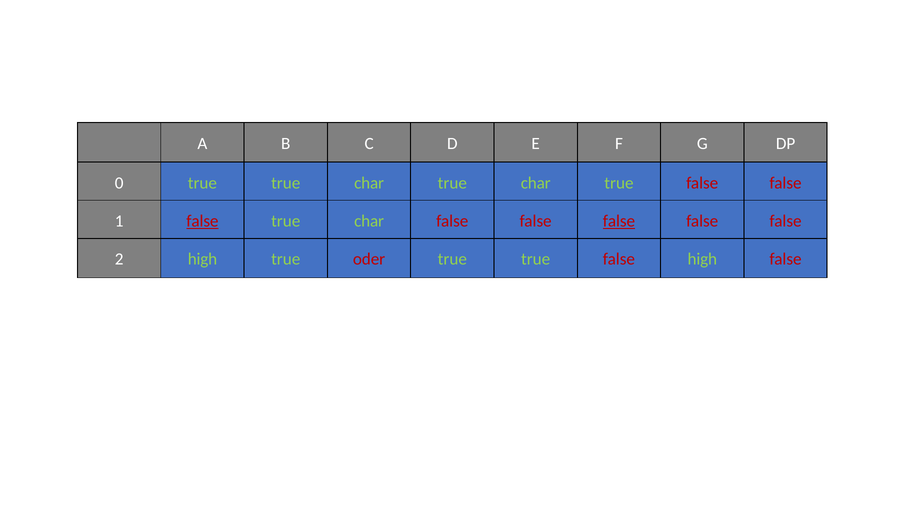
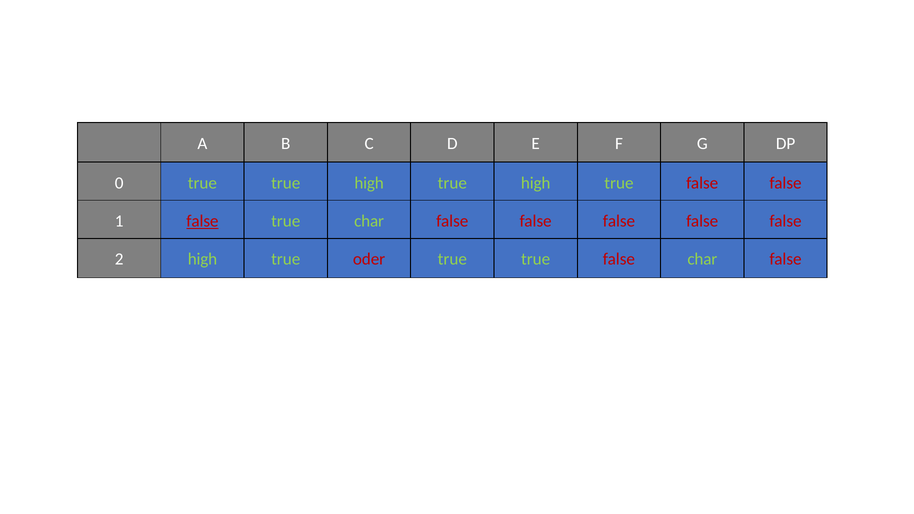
true true char: char -> high (369, 183)
char: char -> high (536, 183)
false underline: present -> none (619, 221)
true false high: high -> char (702, 259)
